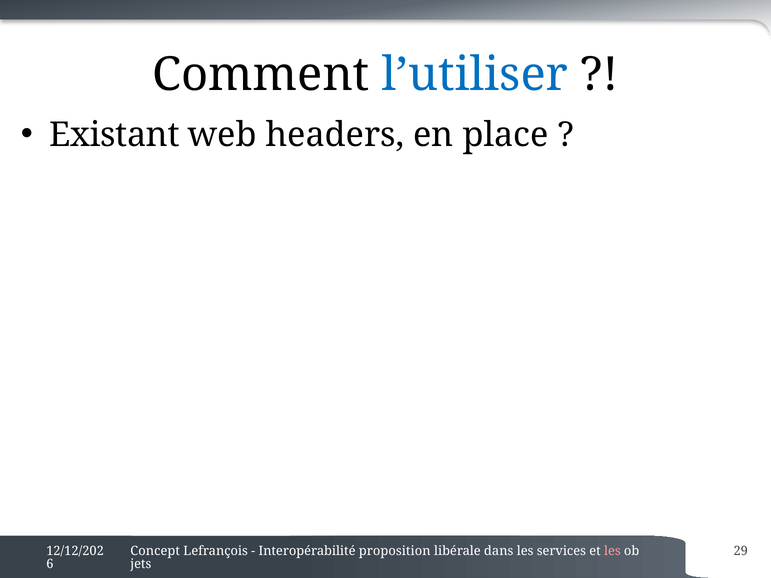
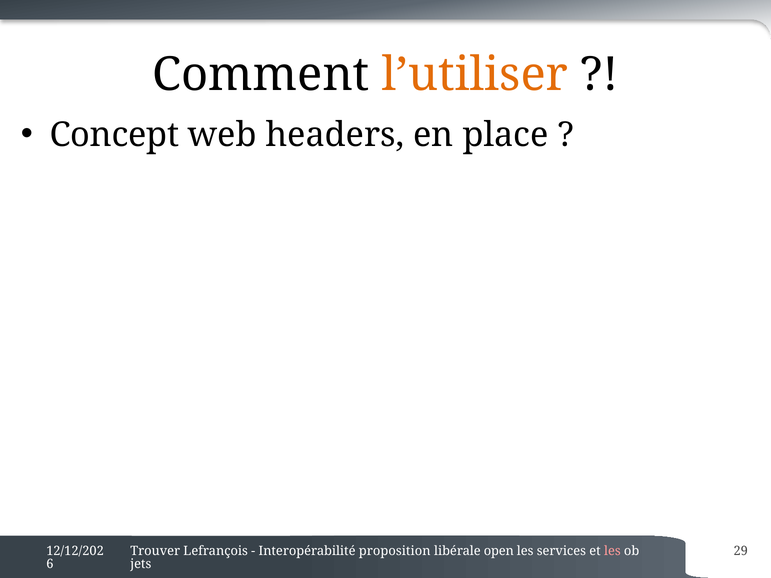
l’utiliser colour: blue -> orange (475, 75)
Existant: Existant -> Concept (114, 135)
Concept: Concept -> Trouver (155, 551)
dans: dans -> open (499, 551)
